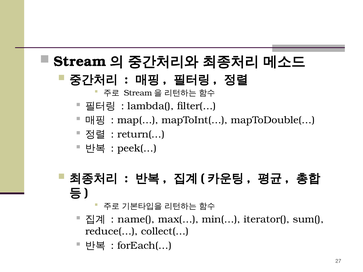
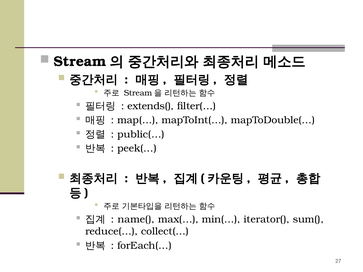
lambda(: lambda( -> extends( (151, 106)
return(…: return(… -> public(… (141, 134)
